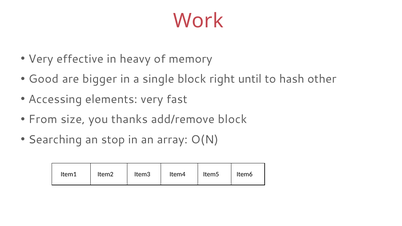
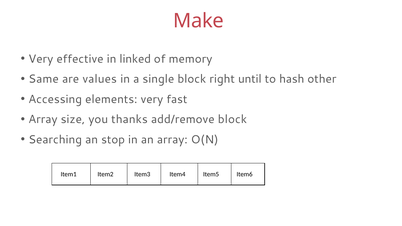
Work: Work -> Make (198, 21)
heavy: heavy -> linked (135, 59)
Good: Good -> Same (44, 79)
bigger: bigger -> values (100, 79)
From: From -> Array (43, 119)
